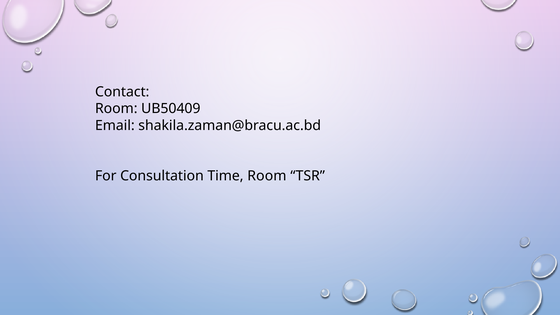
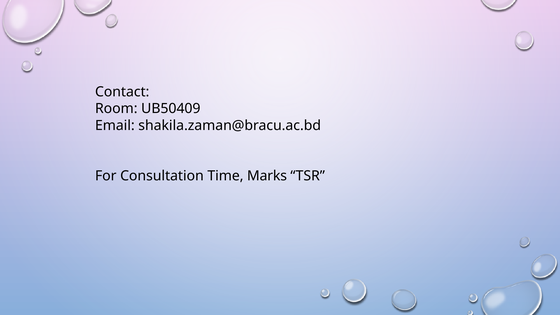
Time Room: Room -> Marks (267, 176)
